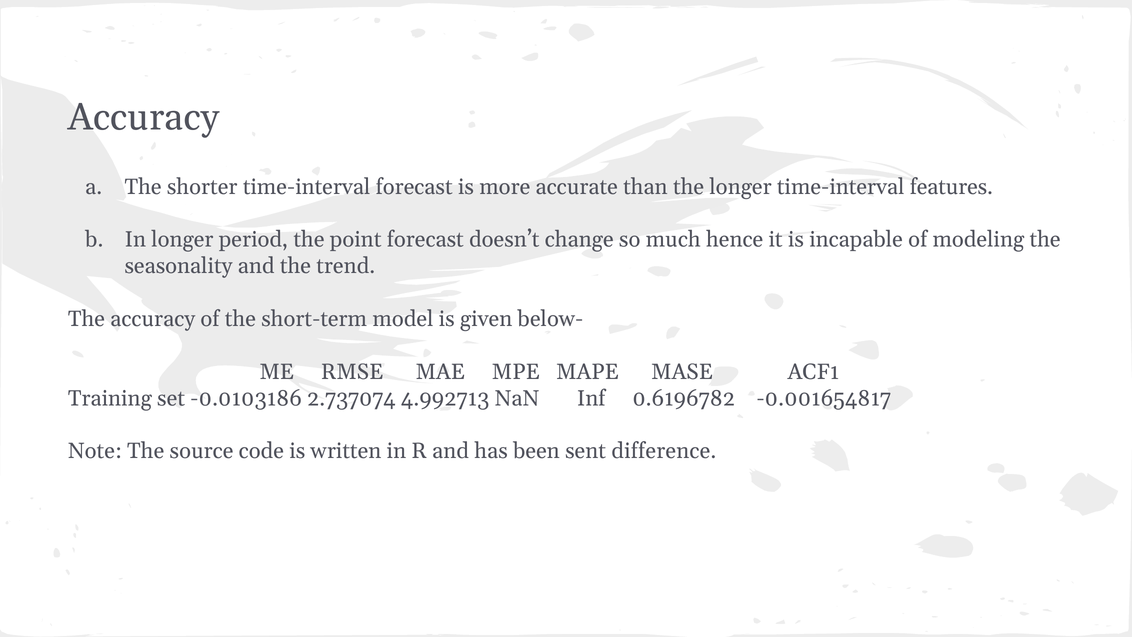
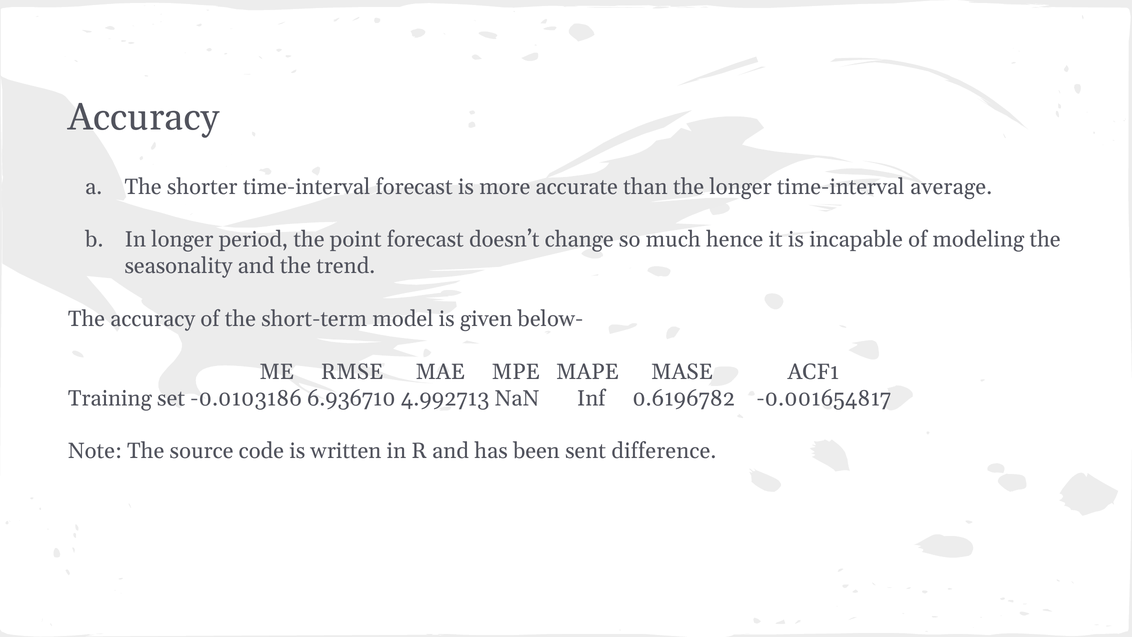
features: features -> average (951, 187)
2.737074: 2.737074 -> 6.936710 (351, 398)
